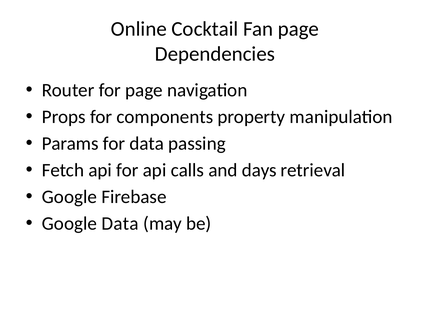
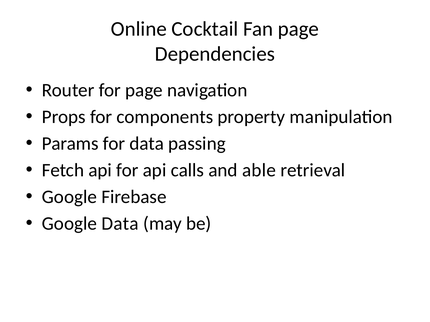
days: days -> able (259, 171)
